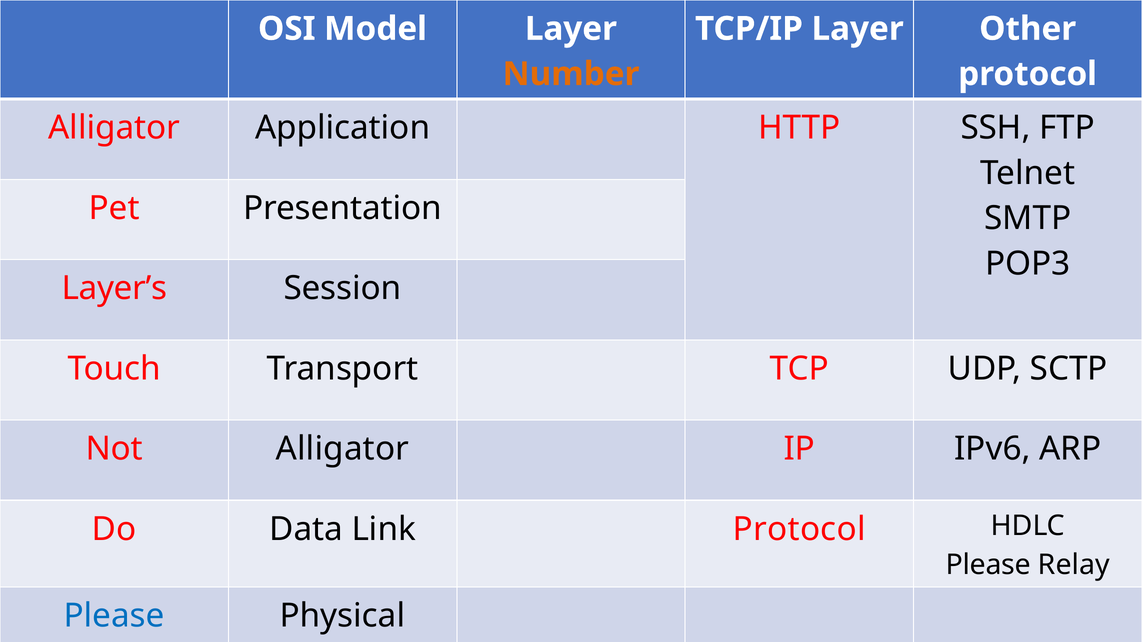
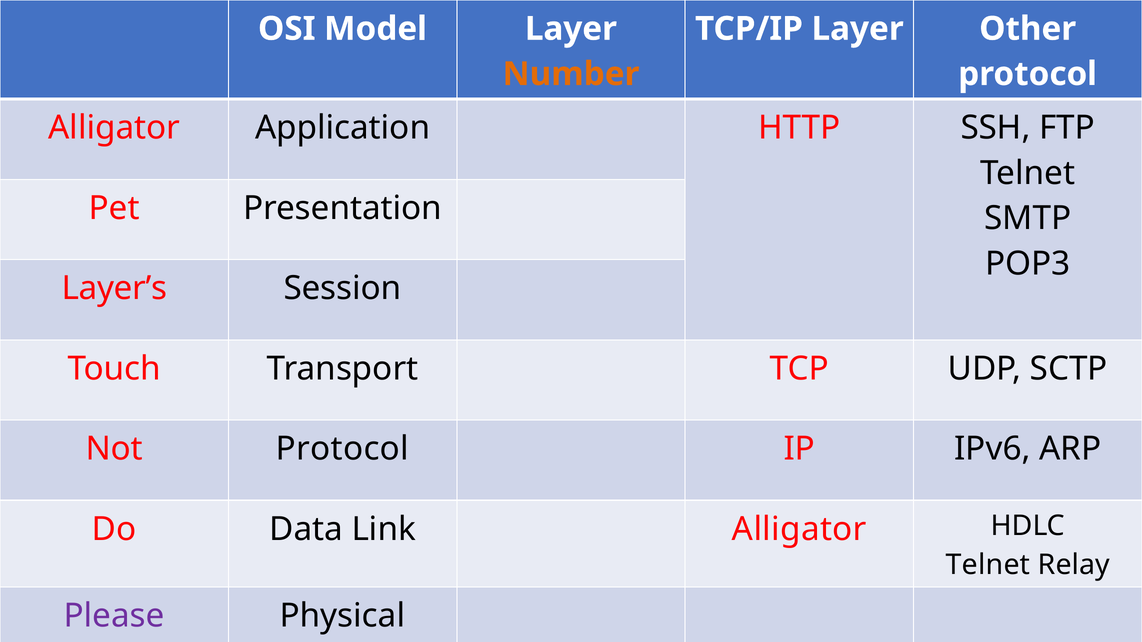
Not Alligator: Alligator -> Protocol (342, 449)
Link Protocol: Protocol -> Alligator (799, 529)
Please: Please -> Telnet (988, 565)
Please colour: blue -> purple (114, 616)
